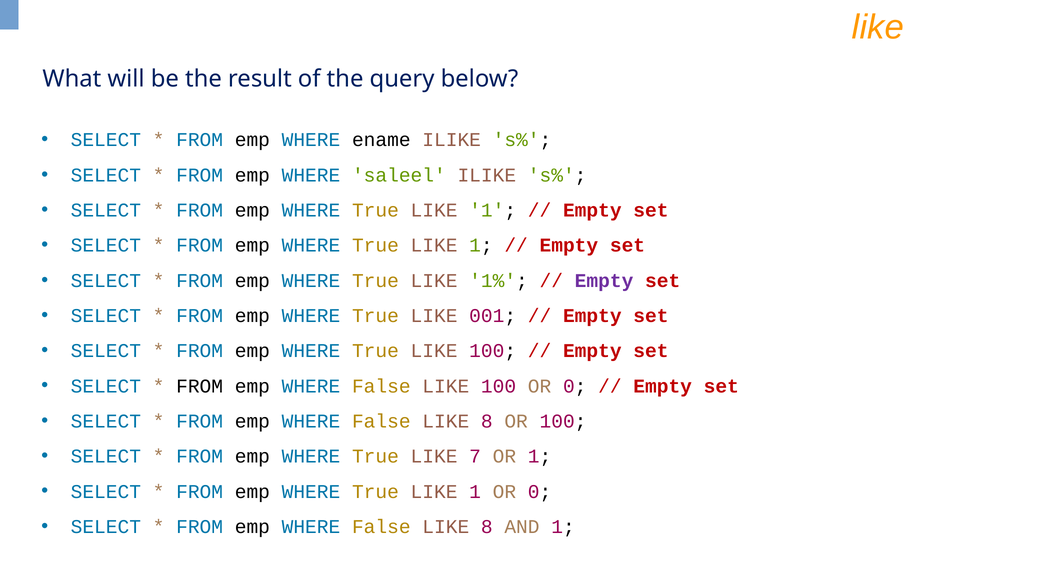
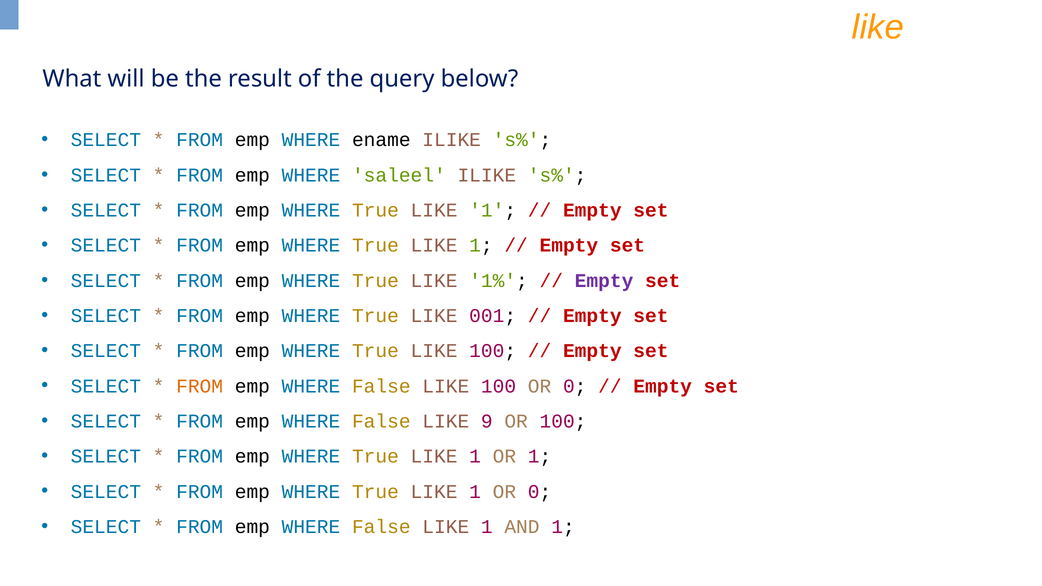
FROM colour: black -> orange (200, 386)
8: 8 -> 9 (487, 421)
7: 7 -> 1 (475, 457)
8: 8 -> 1 (487, 527)
